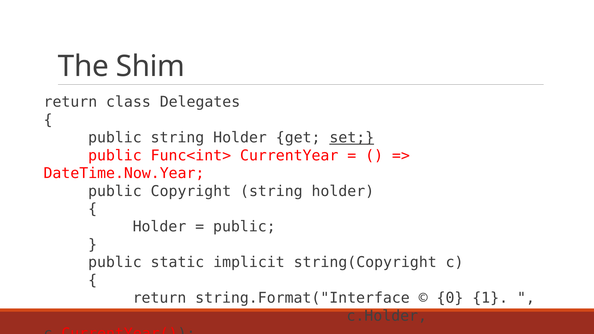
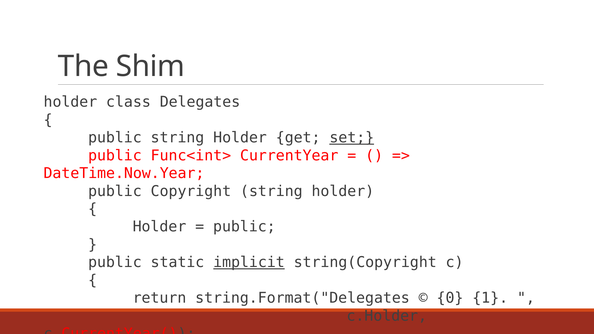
return: return -> holder (70, 102)
implicit underline: none -> present (249, 262)
string.Format("Interface: string.Format("Interface -> string.Format("Delegates (302, 298)
